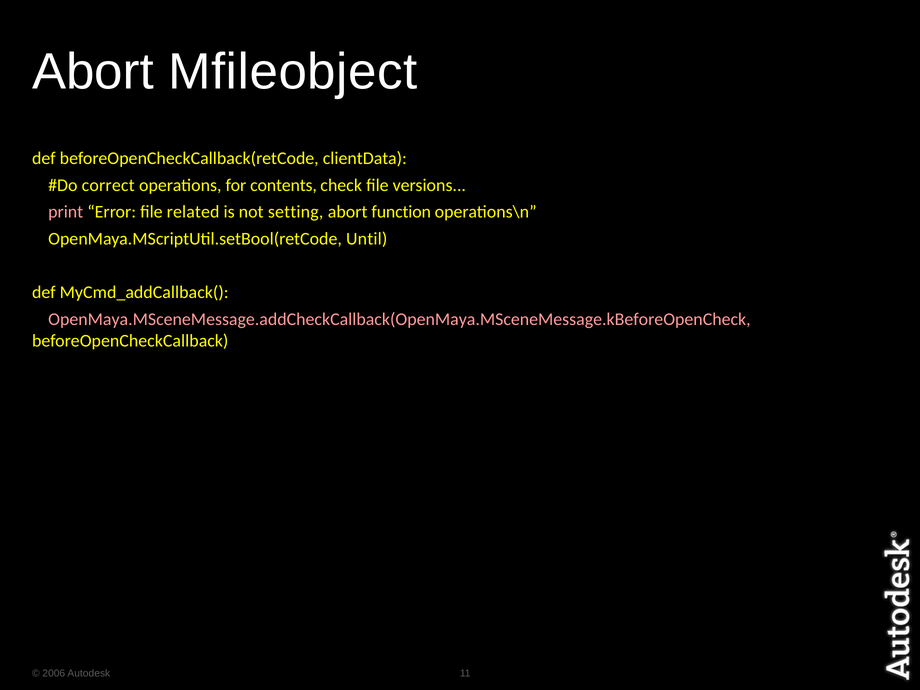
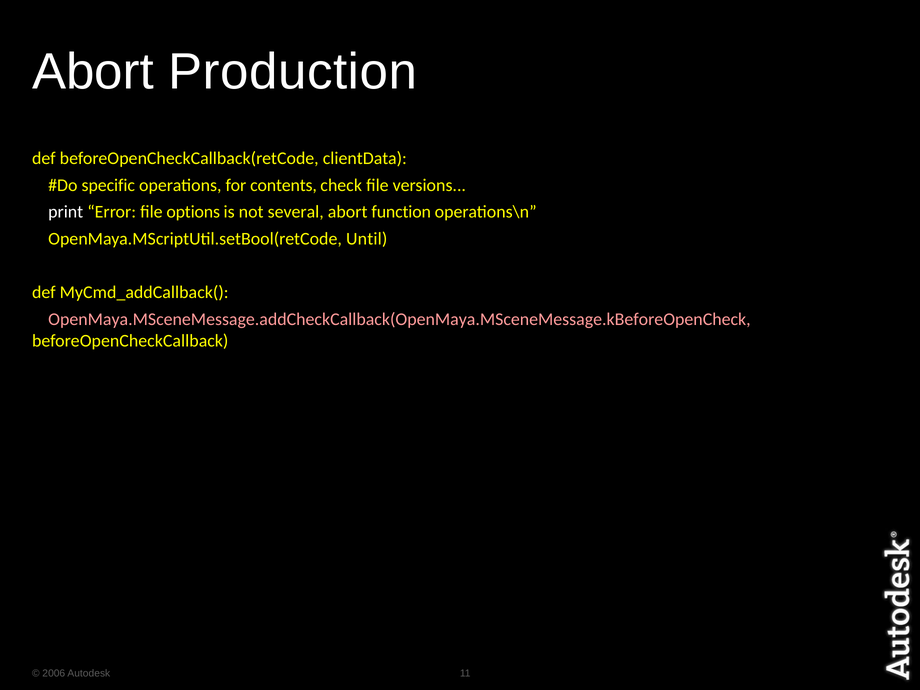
Mfileobject: Mfileobject -> Production (293, 72)
correct: correct -> specific (108, 185)
print colour: pink -> white (66, 212)
related: related -> options (193, 212)
setting: setting -> several (296, 212)
